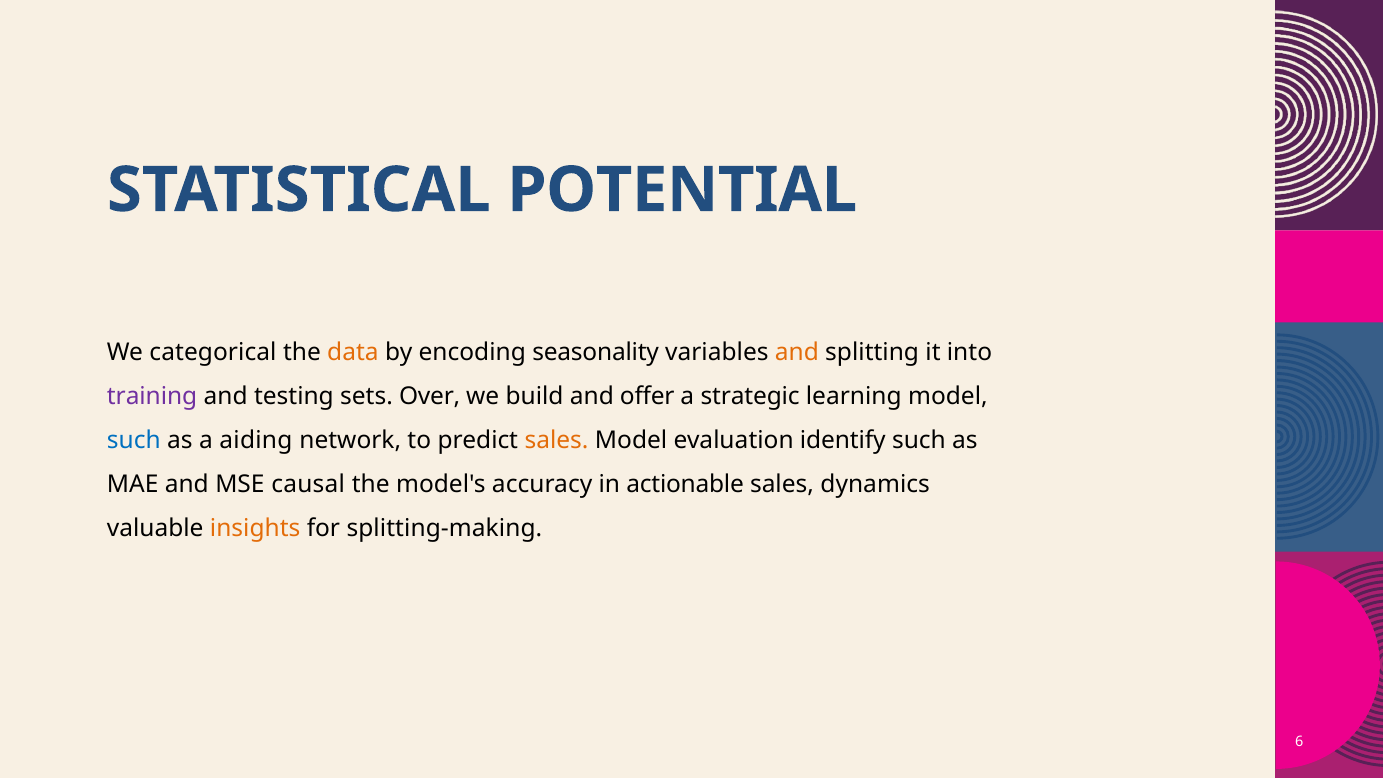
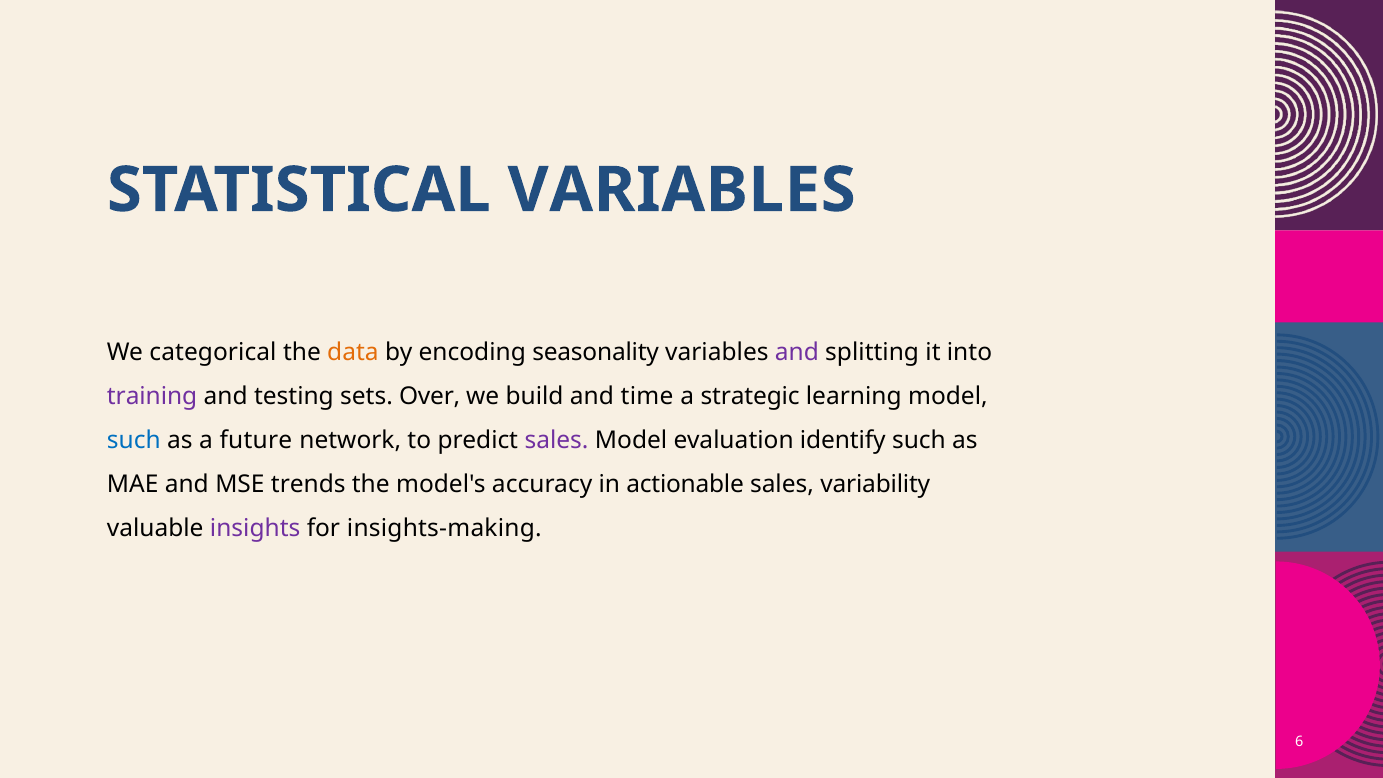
STATISTICAL POTENTIAL: POTENTIAL -> VARIABLES (682, 190)
and colour: orange -> purple (797, 352)
offer: offer -> time (647, 396)
aiding: aiding -> future (256, 441)
sales colour: orange -> purple (557, 441)
causal: causal -> trends (308, 485)
dynamics: dynamics -> variability (875, 485)
insights colour: orange -> purple (255, 529)
splitting-making: splitting-making -> insights-making (444, 529)
